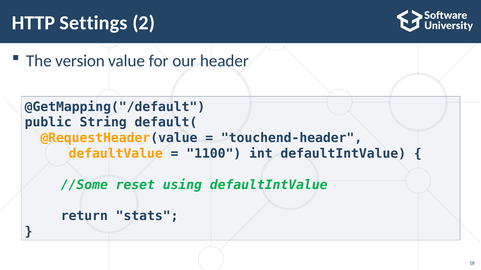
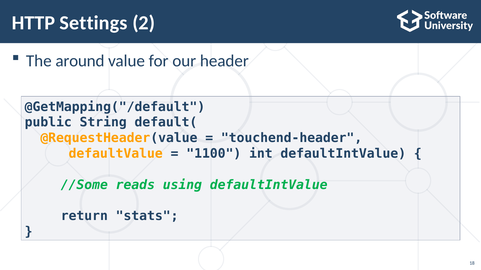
version: version -> around (80, 61)
reset: reset -> reads (135, 185)
